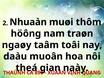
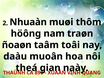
ngaøy: ngaøy -> ñoaøn (17, 45)
